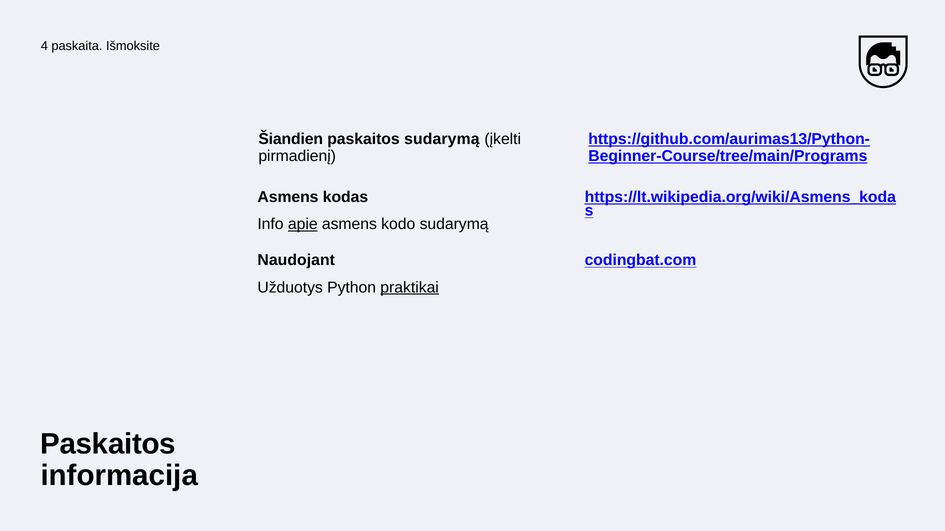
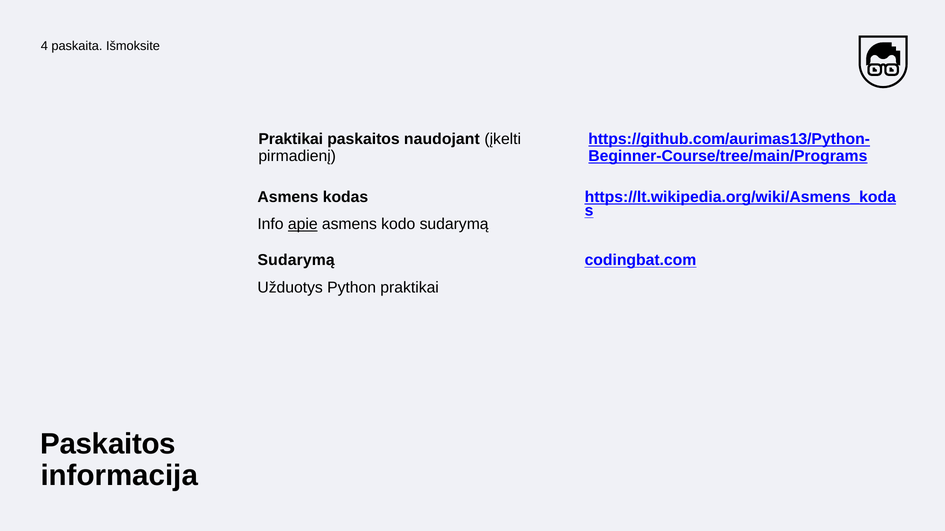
Šiandien: Šiandien -> Praktikai (291, 139)
paskaitos sudarymą: sudarymą -> naudojant (442, 139)
Naudojant: Naudojant -> Sudarymą (296, 261)
praktikai underline: present -> none (410, 288)
